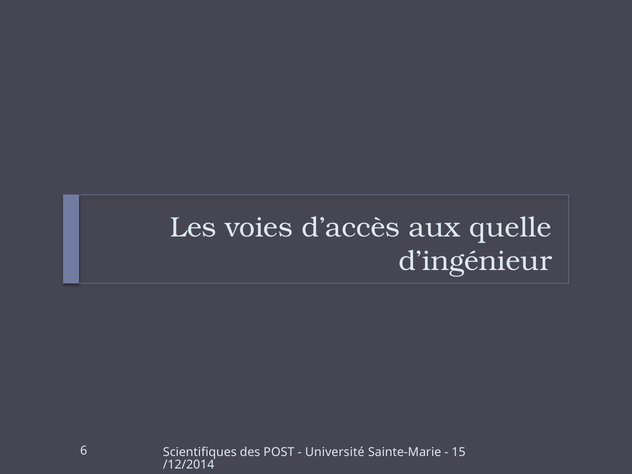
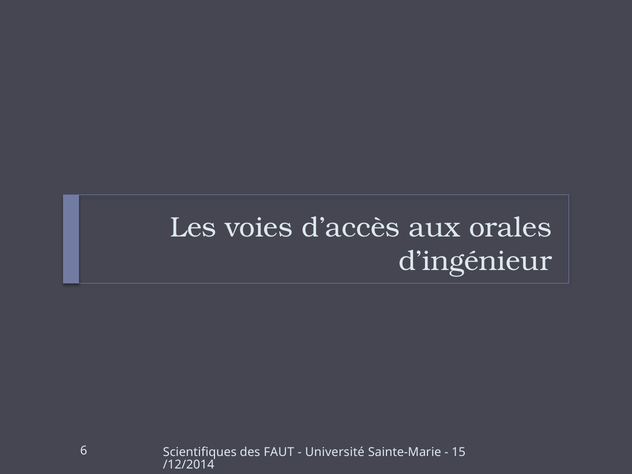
quelle: quelle -> orales (510, 227)
POST: POST -> FAUT (279, 452)
